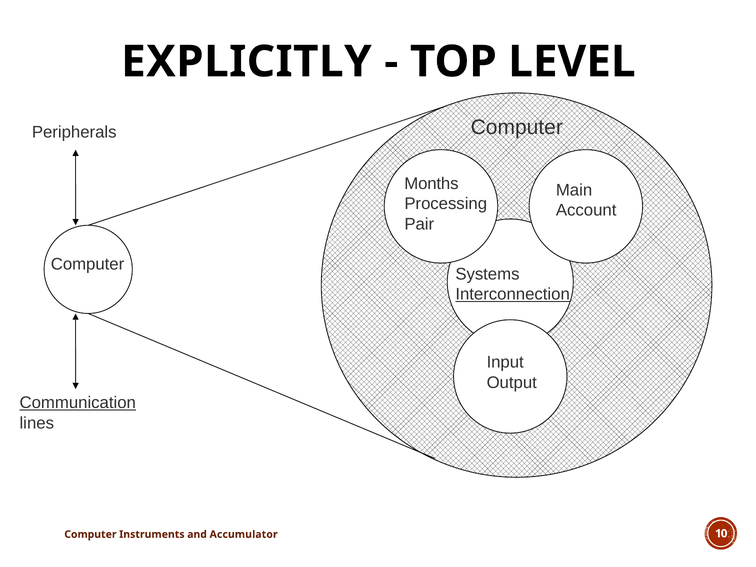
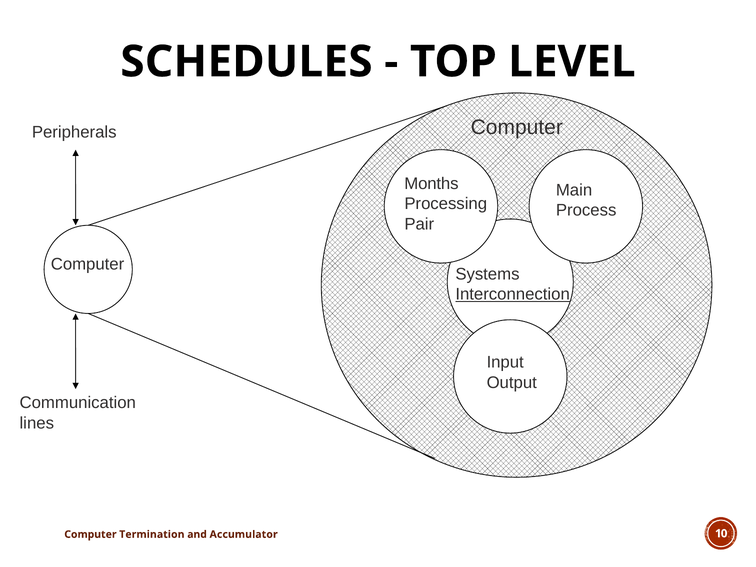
EXPLICITLY: EXPLICITLY -> SCHEDULES (246, 62)
Account: Account -> Process (586, 210)
Communication underline: present -> none (78, 403)
Instruments: Instruments -> Termination (152, 534)
